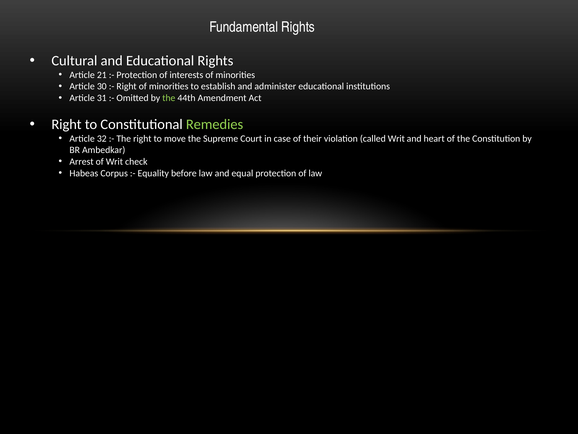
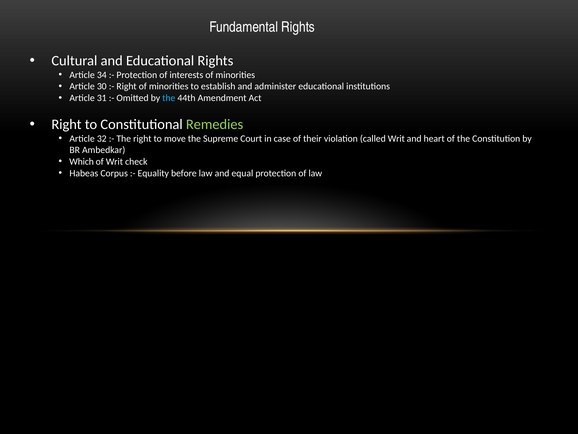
21: 21 -> 34 (102, 75)
the colour: light green -> light blue (169, 98)
Arrest: Arrest -> Which (82, 161)
